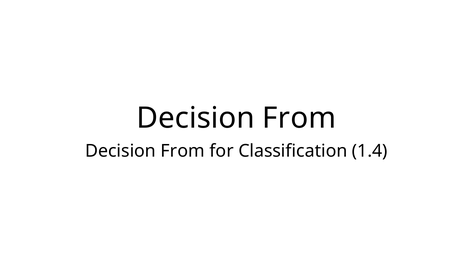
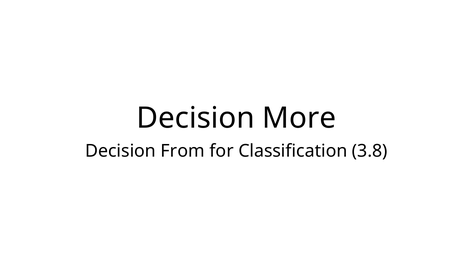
From: From -> More (299, 118)
1.4: 1.4 -> 3.8 (370, 151)
